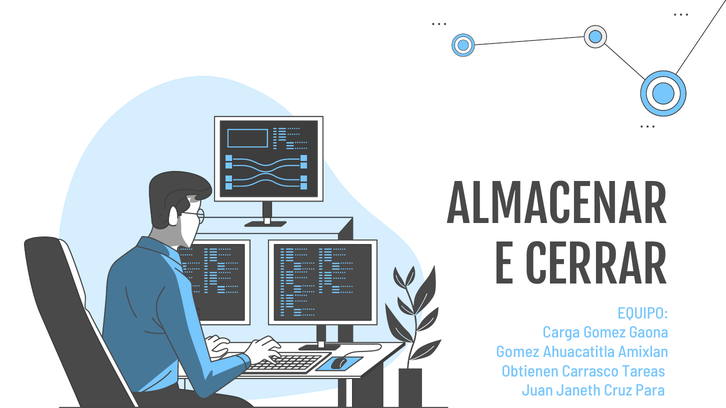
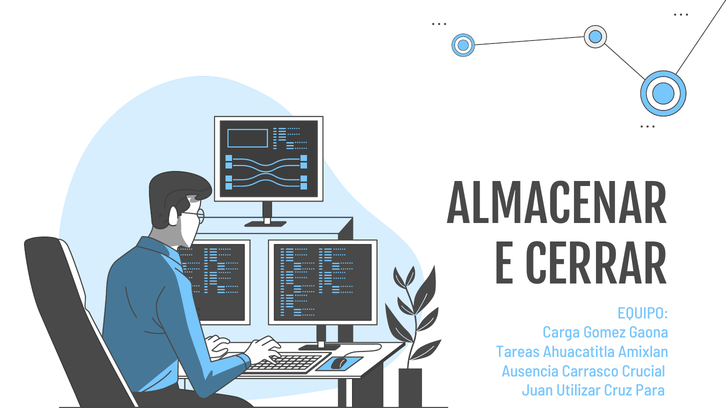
Gomez: Gomez -> Tareas (518, 352)
Obtienen: Obtienen -> Ausencia (530, 372)
Tareas: Tareas -> Crucial (644, 372)
Janeth: Janeth -> Utilizar (579, 391)
